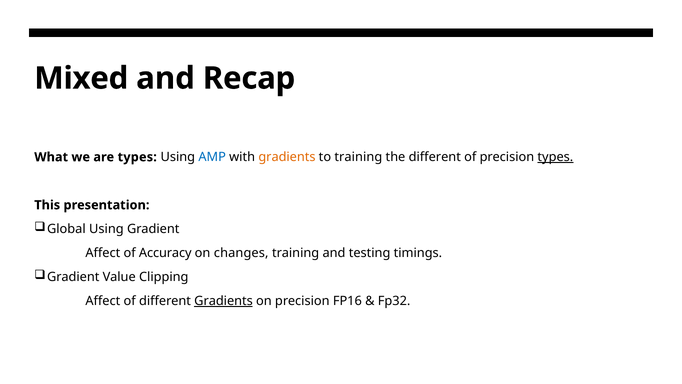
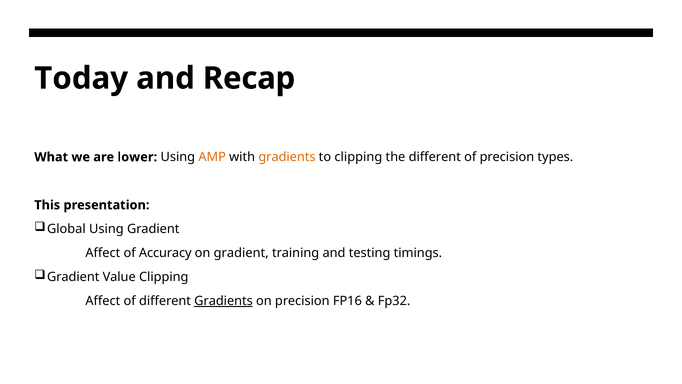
Mixed: Mixed -> Today (81, 78)
are types: types -> lower (137, 157)
AMP colour: blue -> orange (212, 157)
to training: training -> clipping (358, 157)
types underline: present -> none (555, 157)
on changes: changes -> gradient (241, 253)
